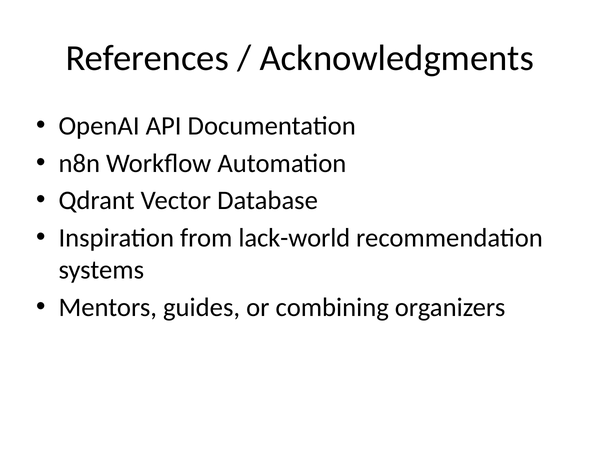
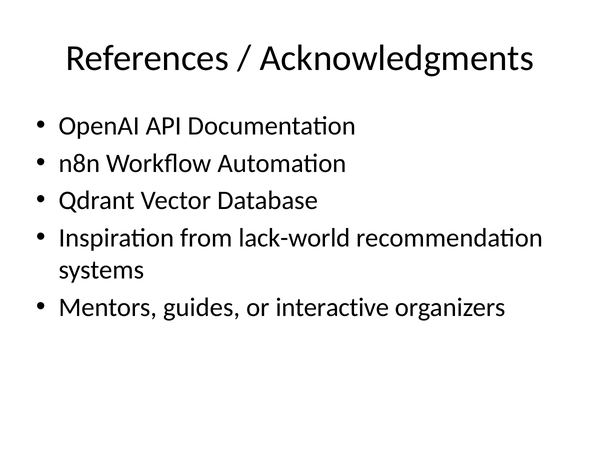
combining: combining -> interactive (332, 307)
